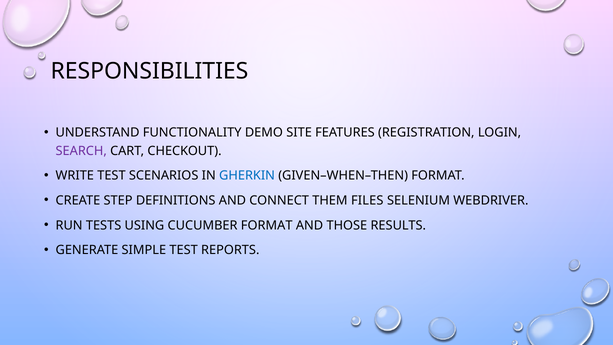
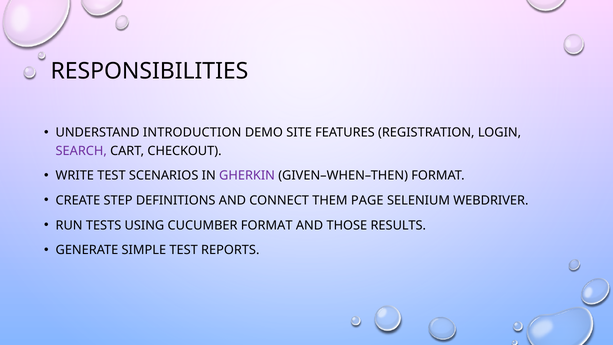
FUNCTIONALITY: FUNCTIONALITY -> INTRODUCTION (192, 132)
GHERKIN colour: blue -> purple (247, 176)
FILES: FILES -> PAGE (367, 200)
